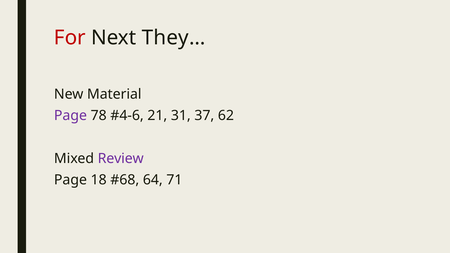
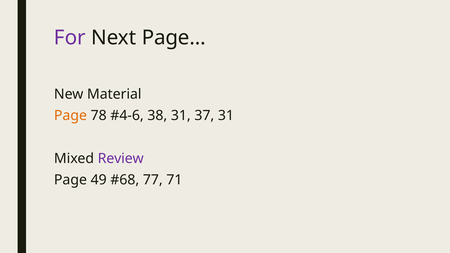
For colour: red -> purple (70, 38)
They…: They… -> Page… (174, 38)
Page colour: purple -> orange (70, 116)
21: 21 -> 38 (157, 116)
37 62: 62 -> 31 (226, 116)
18: 18 -> 49 (99, 180)
64: 64 -> 77 (153, 180)
